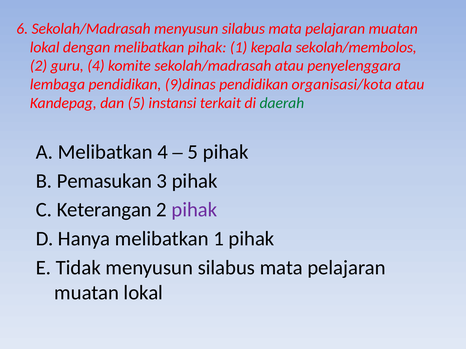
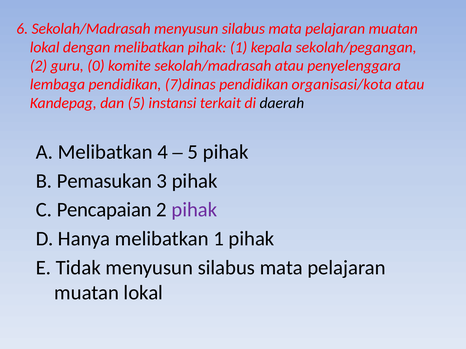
sekolah/membolos: sekolah/membolos -> sekolah/pegangan (356, 47)
guru 4: 4 -> 0 (96, 66)
9)dinas: 9)dinas -> 7)dinas (190, 85)
daerah colour: green -> black (282, 103)
Keterangan: Keterangan -> Pencapaian (104, 210)
